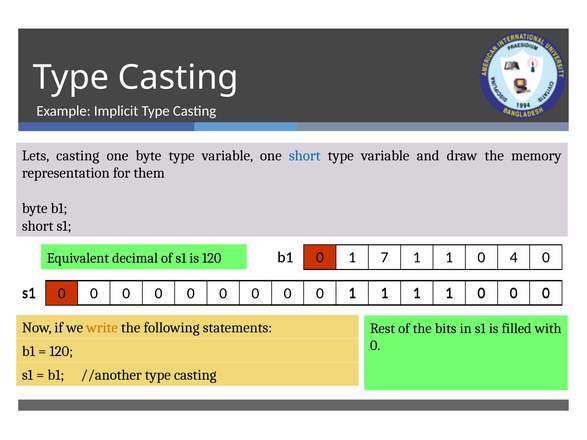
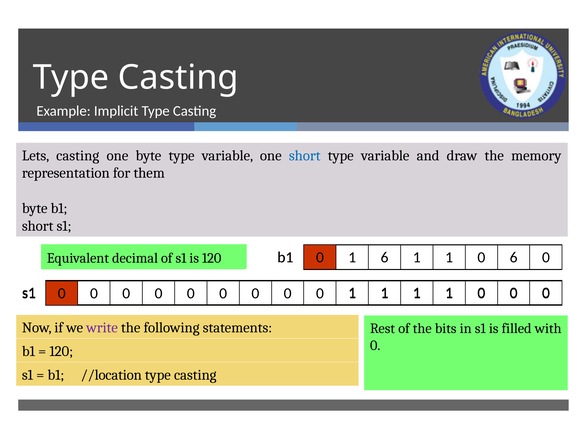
1 7: 7 -> 6 (385, 257)
0 4: 4 -> 6 (514, 257)
write colour: orange -> purple (102, 328)
//another: //another -> //location (111, 375)
